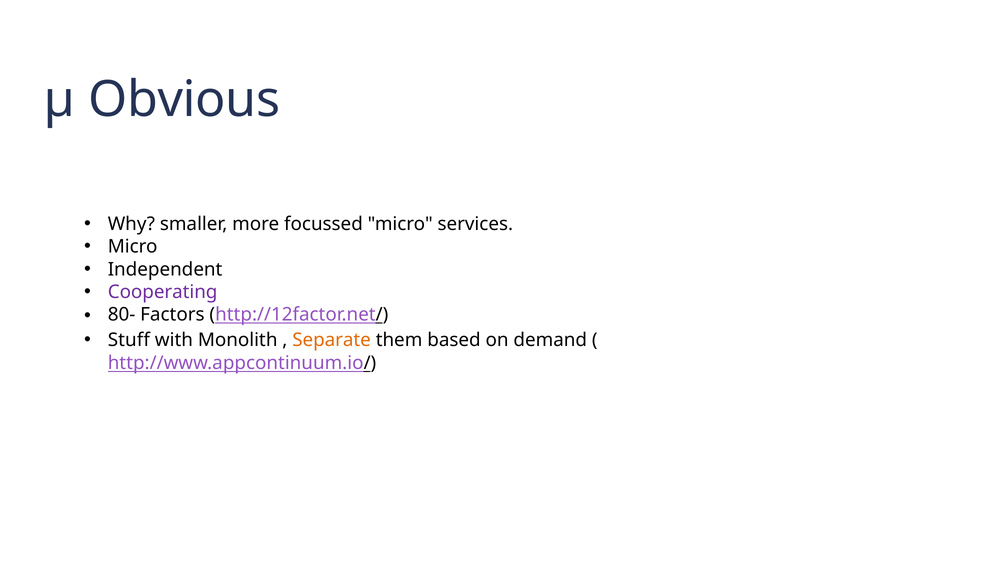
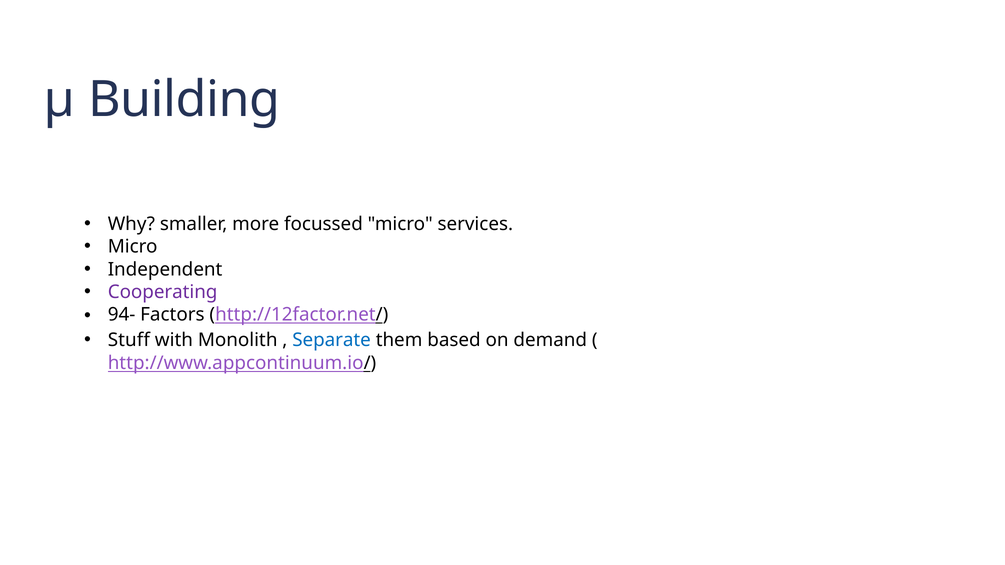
Obvious: Obvious -> Building (184, 100)
80-: 80- -> 94- (122, 315)
Separate colour: orange -> blue (332, 340)
